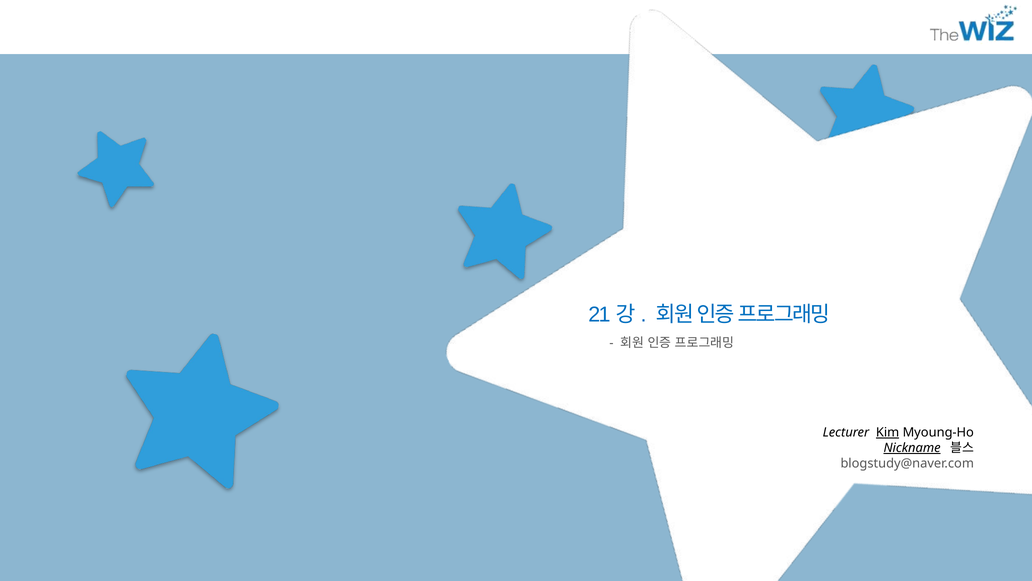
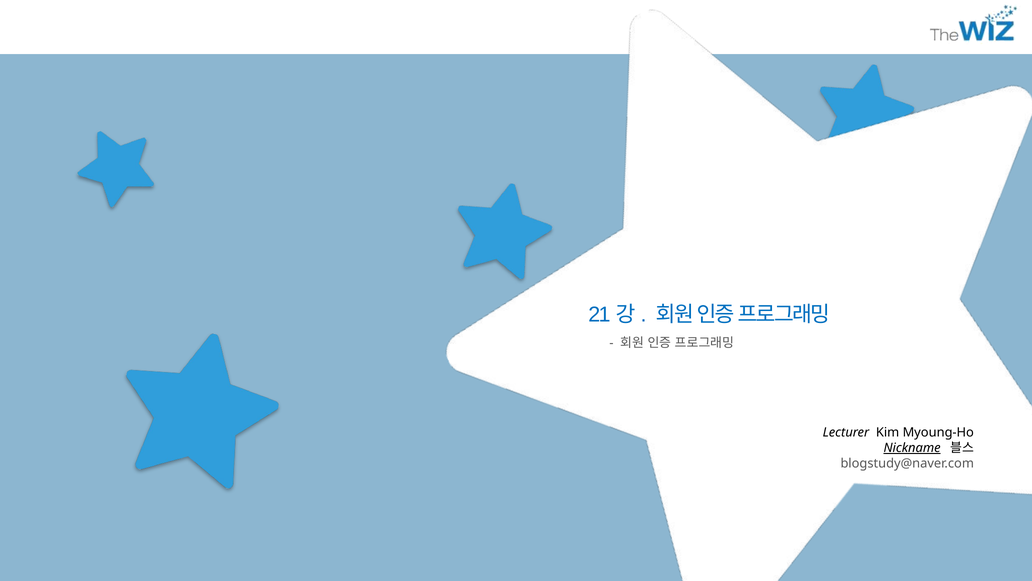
Kim underline: present -> none (888, 432)
